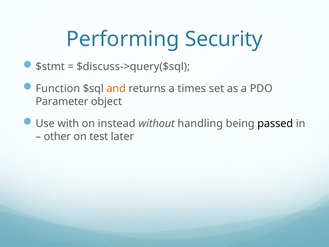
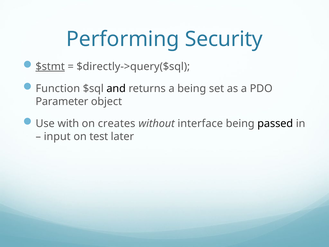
$stmt underline: none -> present (50, 66)
$discuss->query($sql: $discuss->query($sql -> $directly->query($sql (133, 66)
and colour: orange -> black (116, 88)
a times: times -> being (192, 88)
instead: instead -> creates (117, 123)
handling: handling -> interface (200, 123)
other: other -> input (57, 136)
